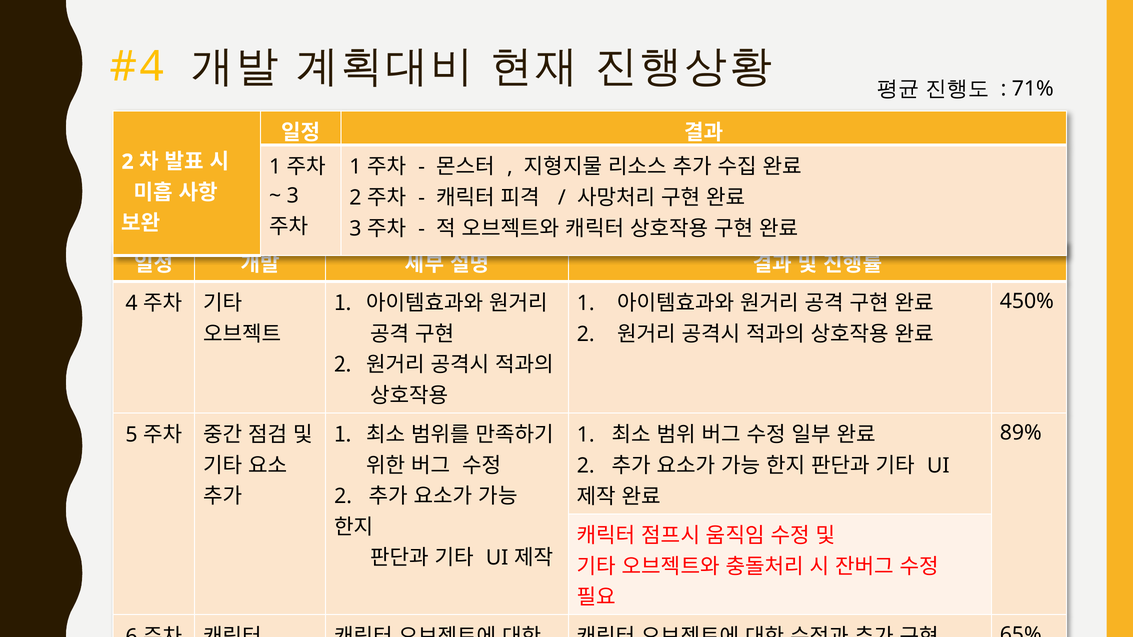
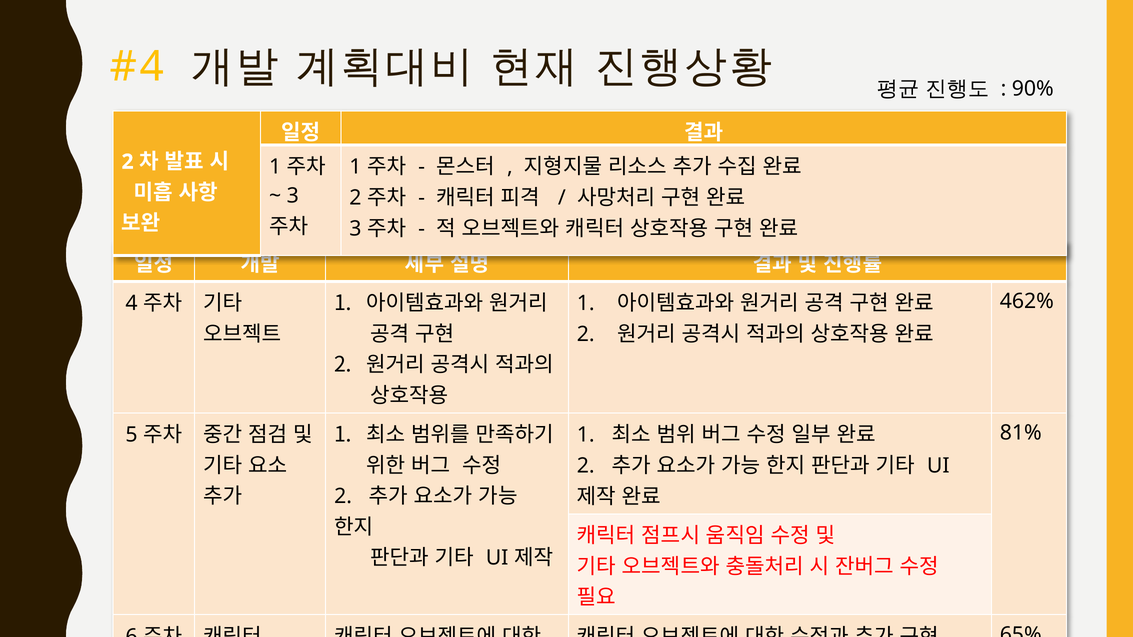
71%: 71% -> 90% (1033, 89)
450%: 450% -> 462% (1027, 302)
89%: 89% -> 81% (1021, 433)
